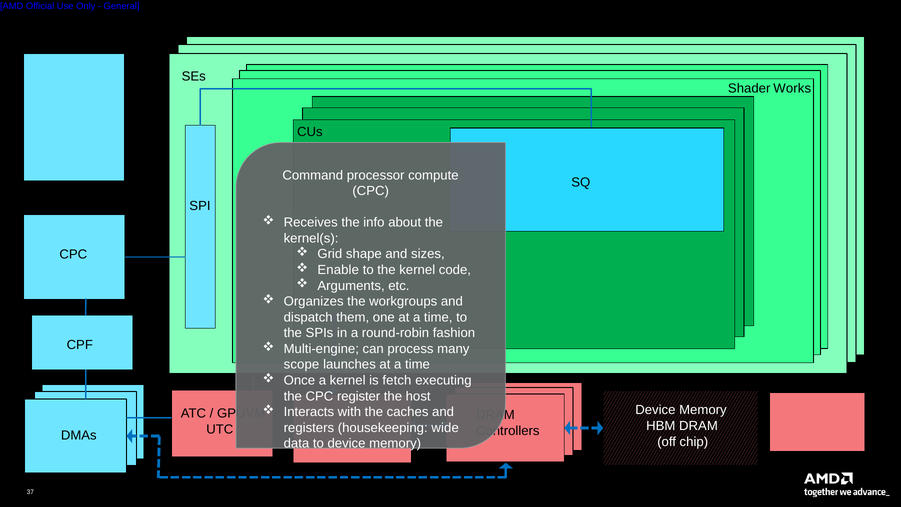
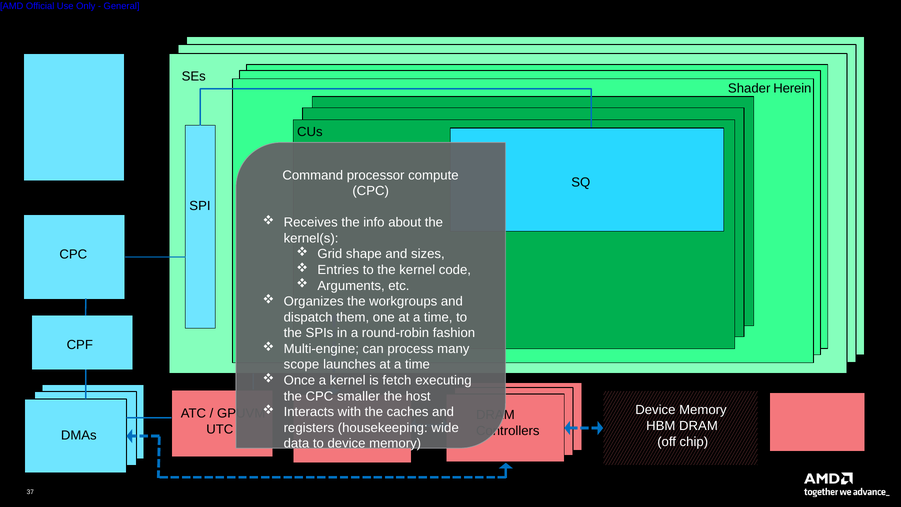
Works: Works -> Herein (792, 88)
Enable: Enable -> Entries (338, 270)
register: register -> smaller (359, 396)
